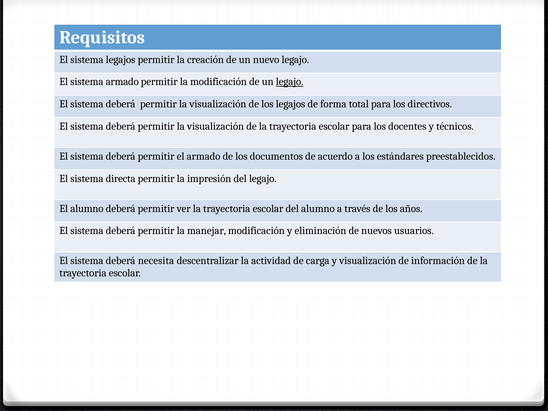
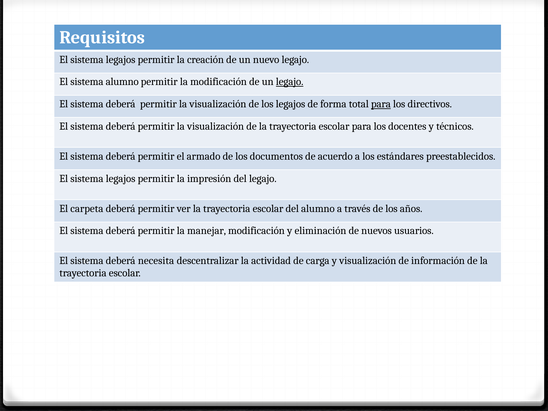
sistema armado: armado -> alumno (122, 82)
para underline: none -> present (381, 104)
directa: directa -> legajos (121, 178)
El alumno: alumno -> carpeta (87, 208)
